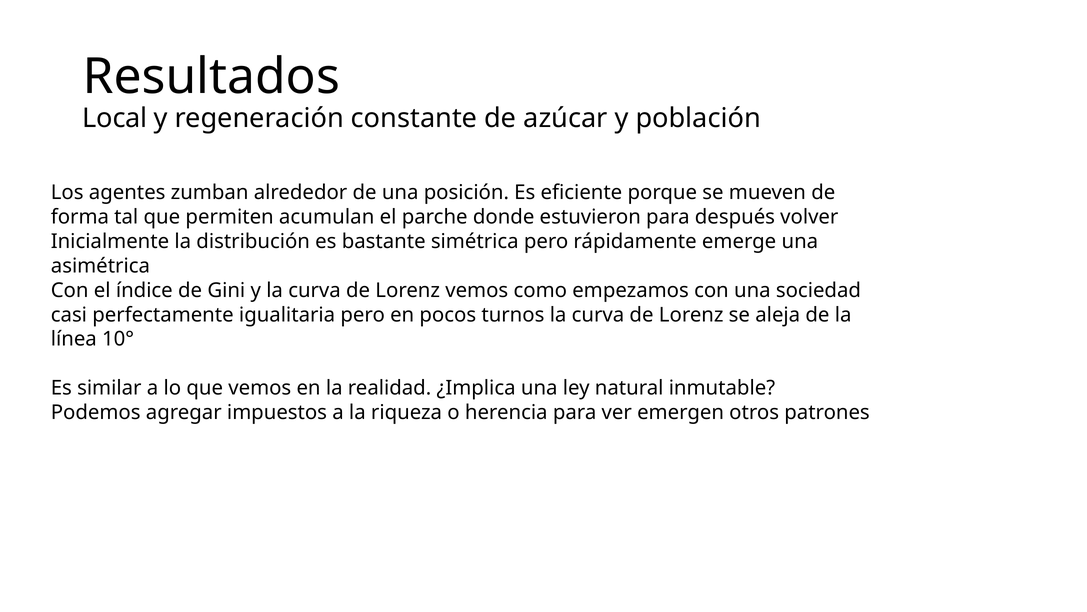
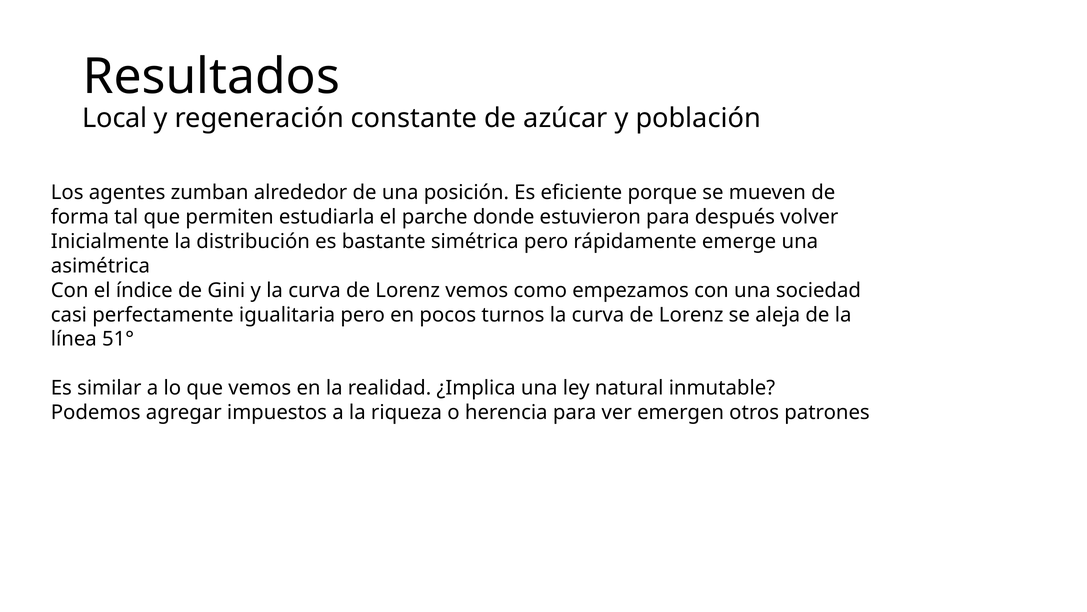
acumulan: acumulan -> estudiarla (327, 217)
10°: 10° -> 51° (118, 339)
